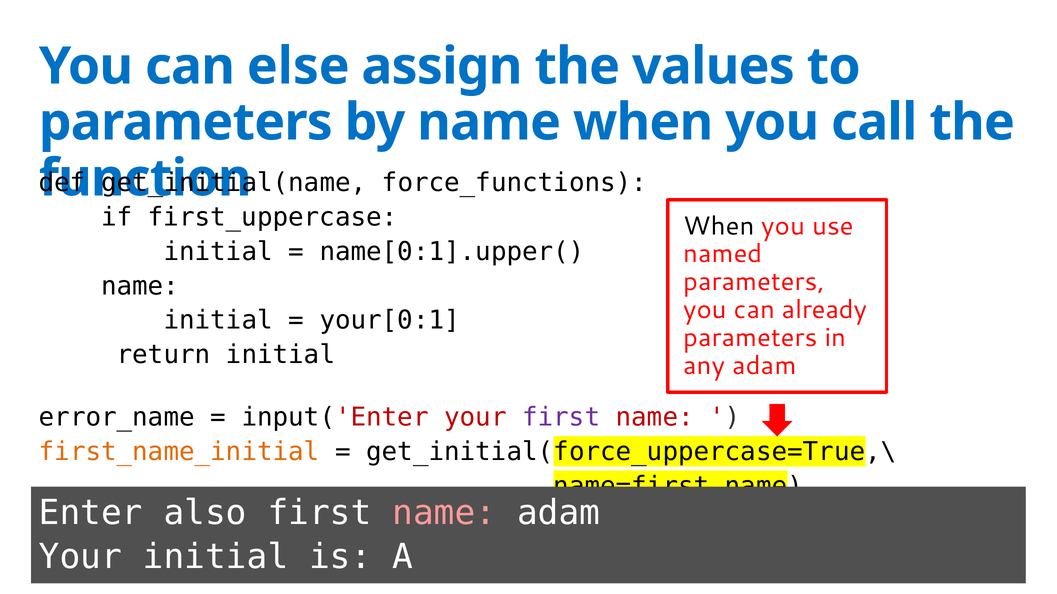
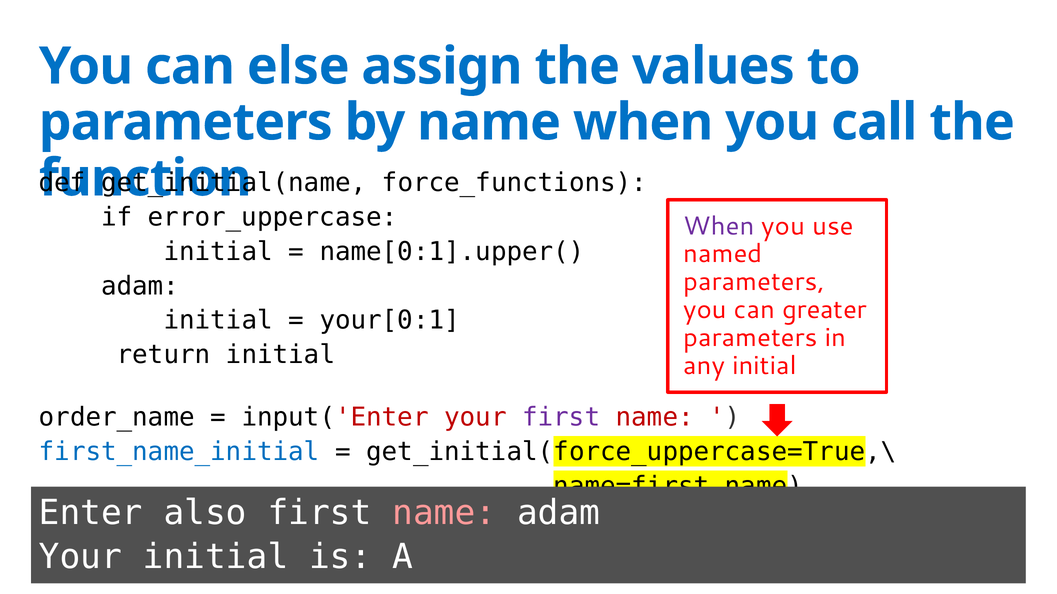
first_uppercase: first_uppercase -> error_uppercase (273, 217)
When colour: black -> purple (719, 226)
name: name -> adam (140, 286)
already: already -> greater (824, 310)
any adam: adam -> initial (764, 366)
error_name: error_name -> order_name (117, 418)
first_name_initial colour: orange -> blue (179, 452)
